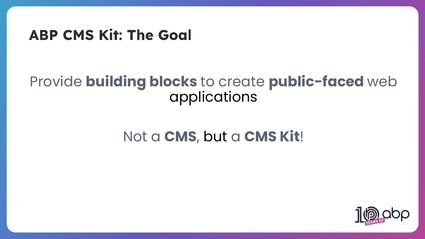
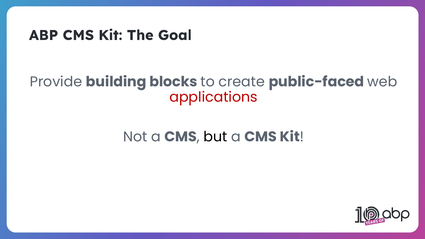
applications colour: black -> red (214, 97)
